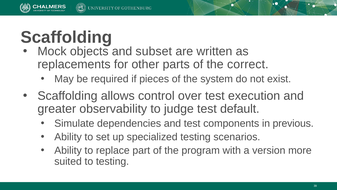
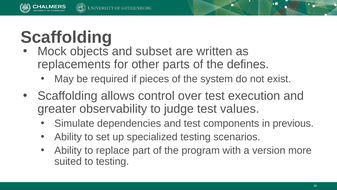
correct: correct -> defines (248, 64)
default: default -> values (240, 109)
